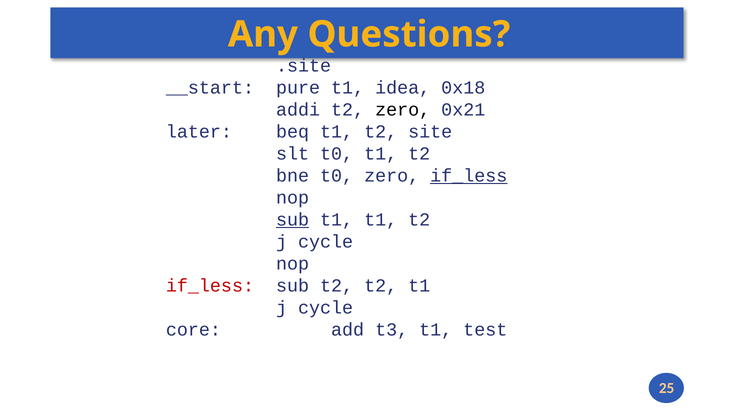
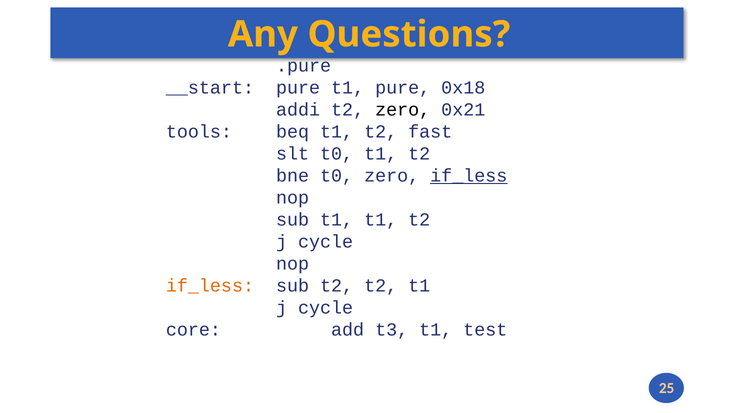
.site: .site -> .pure (304, 65)
t1 idea: idea -> pure (403, 87)
later: later -> tools (199, 132)
site: site -> fast (430, 132)
sub underline: present -> none (293, 220)
if_less colour: red -> orange (210, 286)
